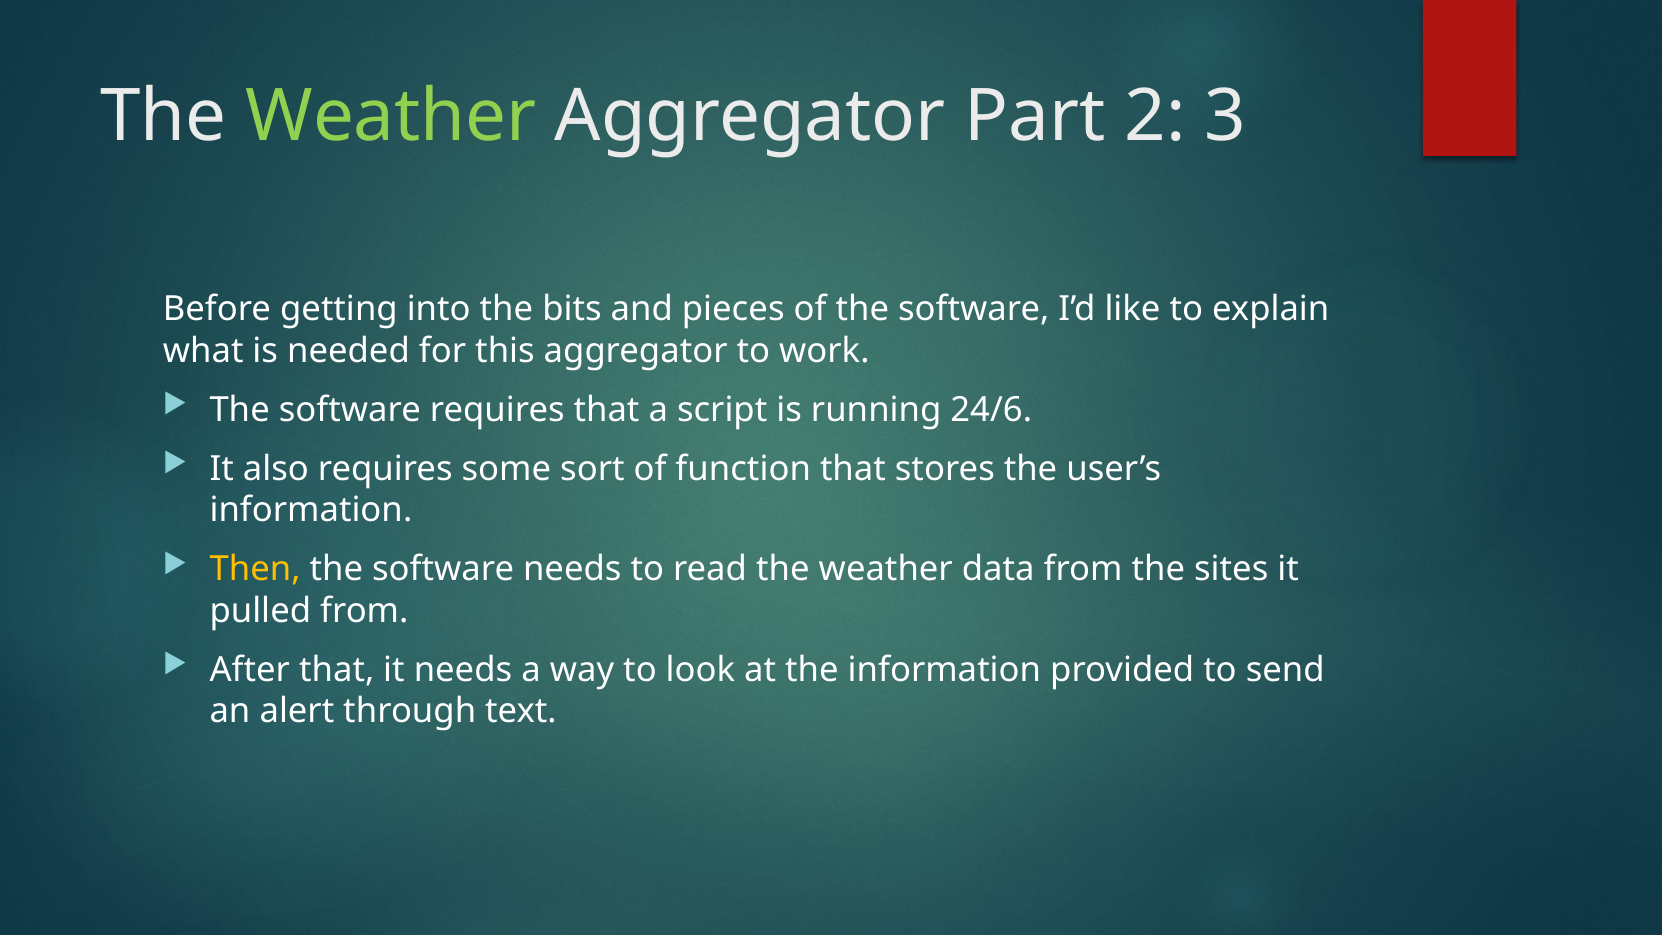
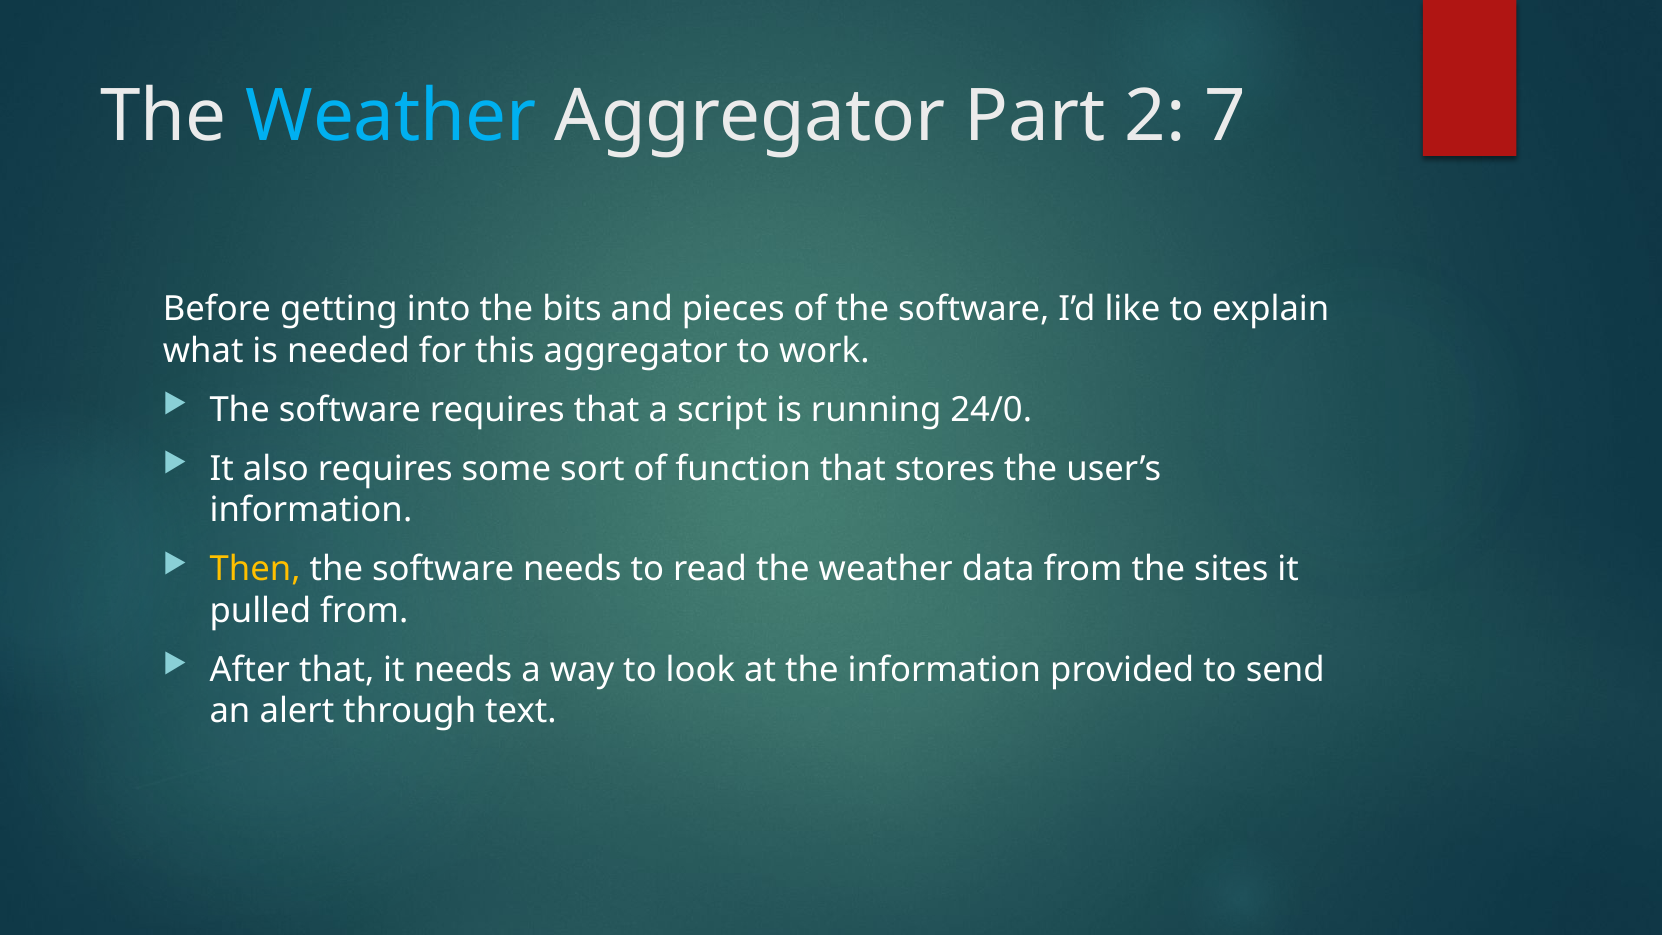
Weather colour: light green -> light blue (391, 117)
3: 3 -> 7 (1225, 117)
24/6: 24/6 -> 24/0 (991, 410)
